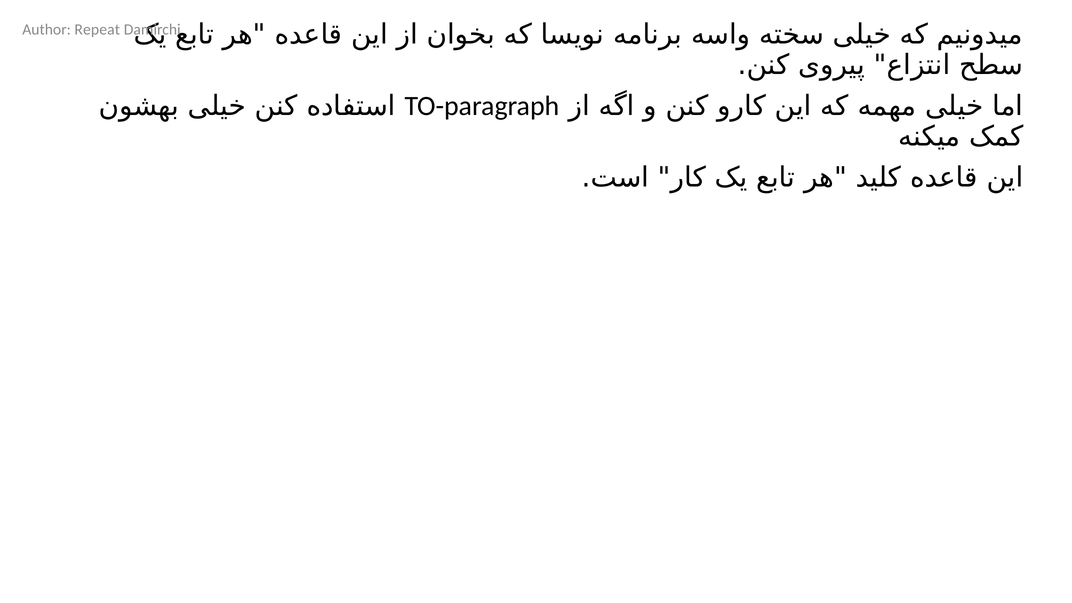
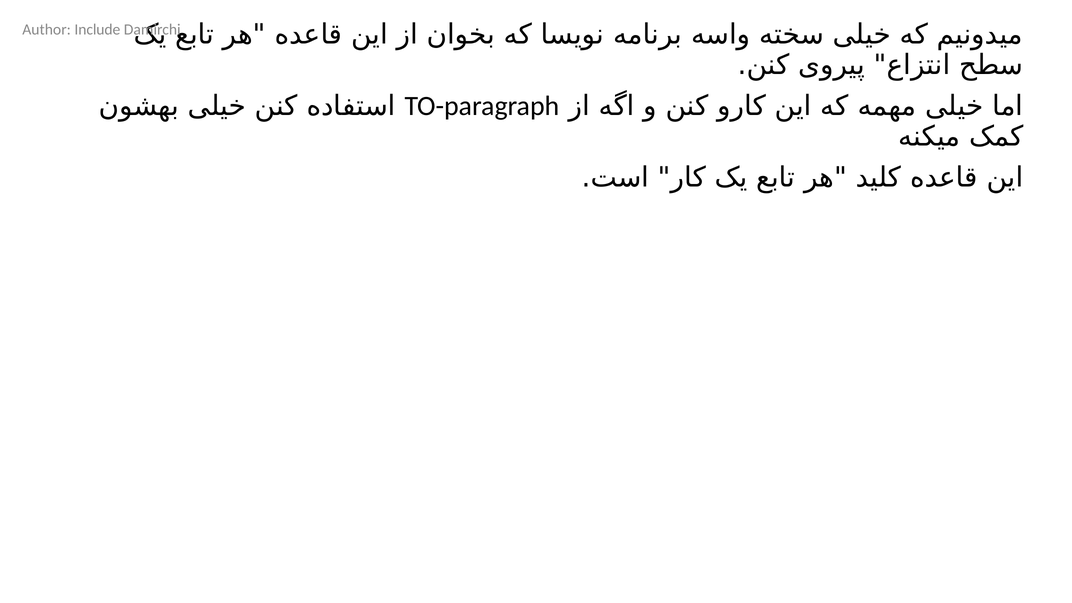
Repeat: Repeat -> Include (97, 29)
